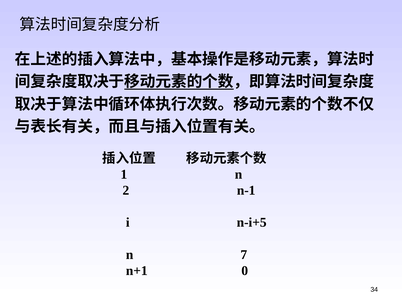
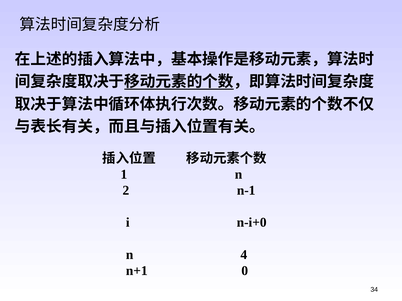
n-i+5: n-i+5 -> n-i+0 (252, 223)
7: 7 -> 4 (244, 255)
